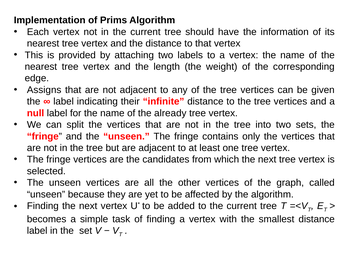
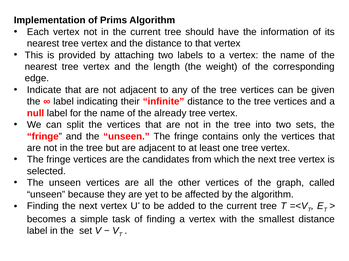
Assigns: Assigns -> Indicate (44, 90)
